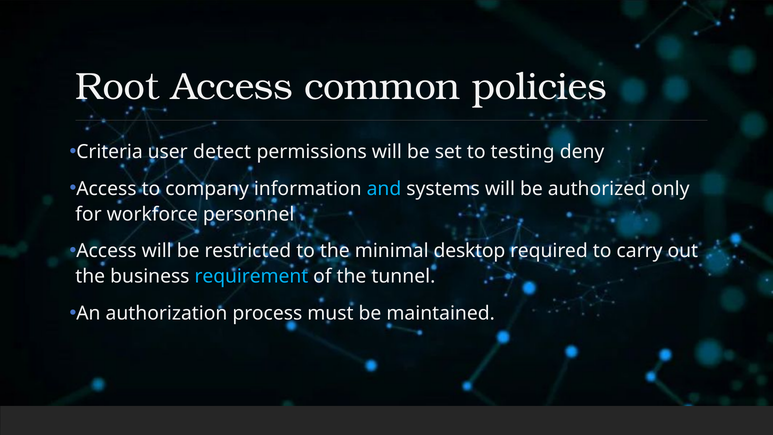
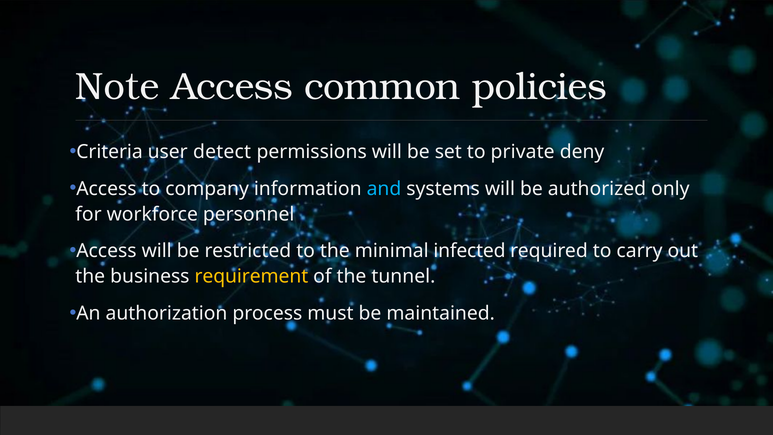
Root: Root -> Note (117, 87)
testing: testing -> private (523, 152)
desktop: desktop -> infected (469, 251)
requirement colour: light blue -> yellow (251, 276)
